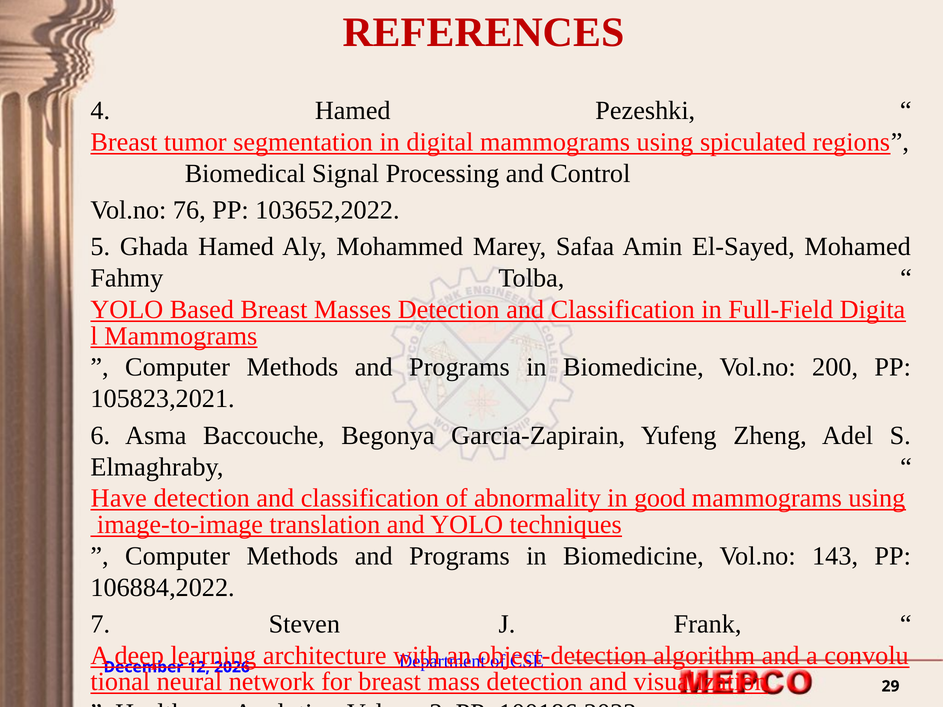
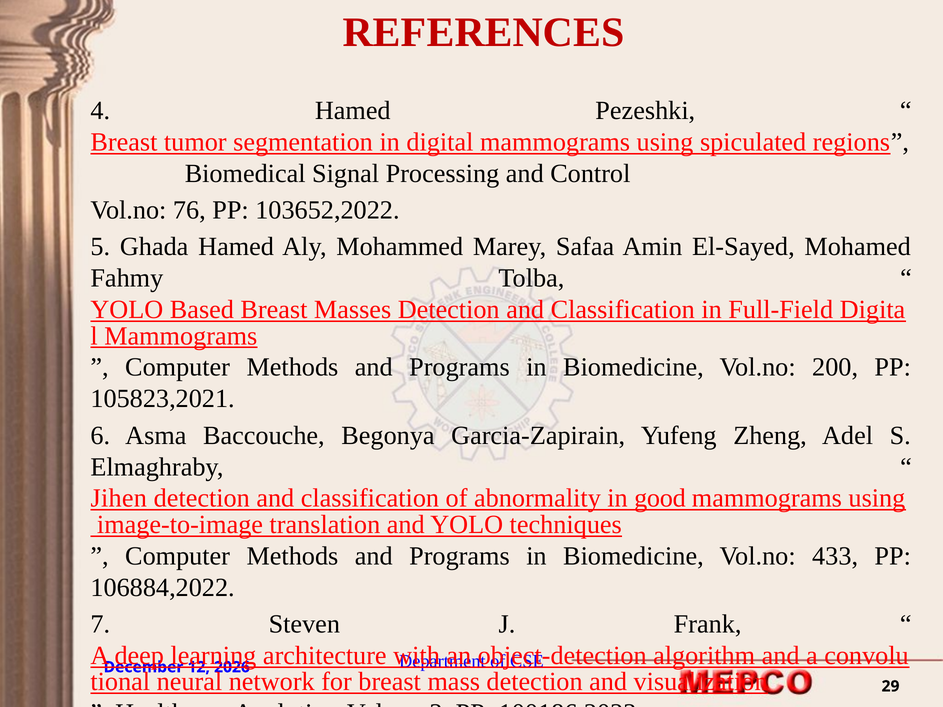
Have: Have -> Jihen (119, 498)
143: 143 -> 433 (835, 556)
